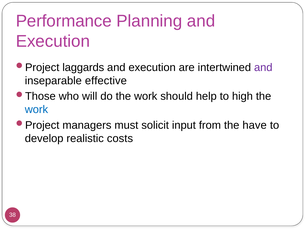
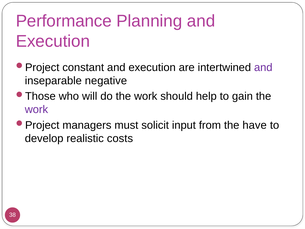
laggards: laggards -> constant (83, 67)
effective: effective -> negative (106, 81)
high: high -> gain (242, 96)
work colour: blue -> purple (36, 109)
